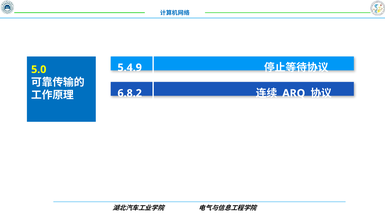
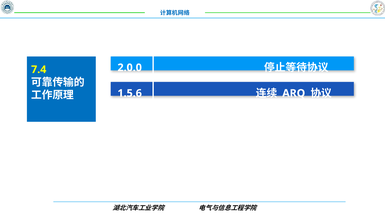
5.4.9: 5.4.9 -> 2.0.0 (130, 68)
5.0: 5.0 -> 7.4 (39, 70)
6.8.2: 6.8.2 -> 1.5.6 (130, 93)
